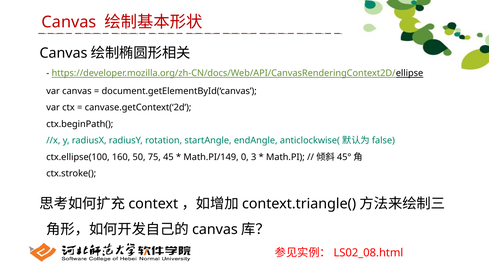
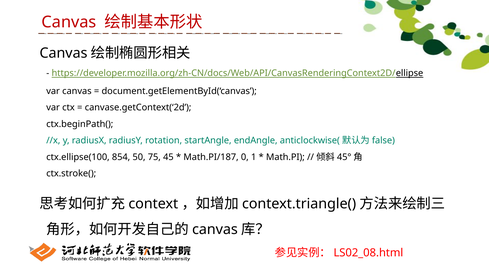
160: 160 -> 854 (121, 157)
Math.PI/149: Math.PI/149 -> Math.PI/187 (211, 157)
3: 3 -> 1 (254, 157)
